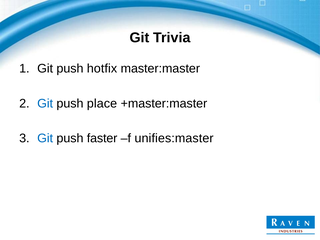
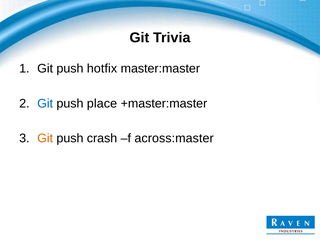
Git colour: blue -> orange (45, 138)
faster: faster -> crash (102, 138)
unifies:master: unifies:master -> across:master (174, 138)
